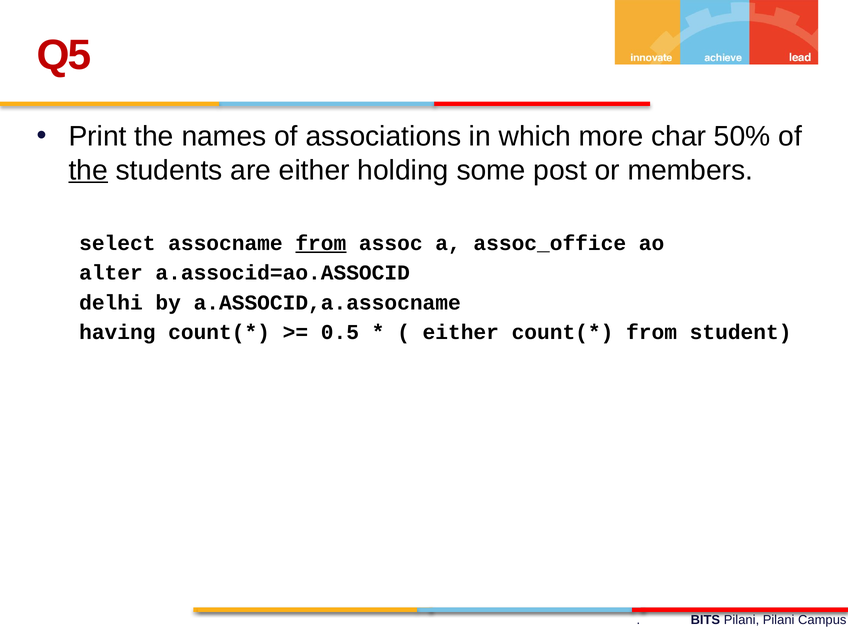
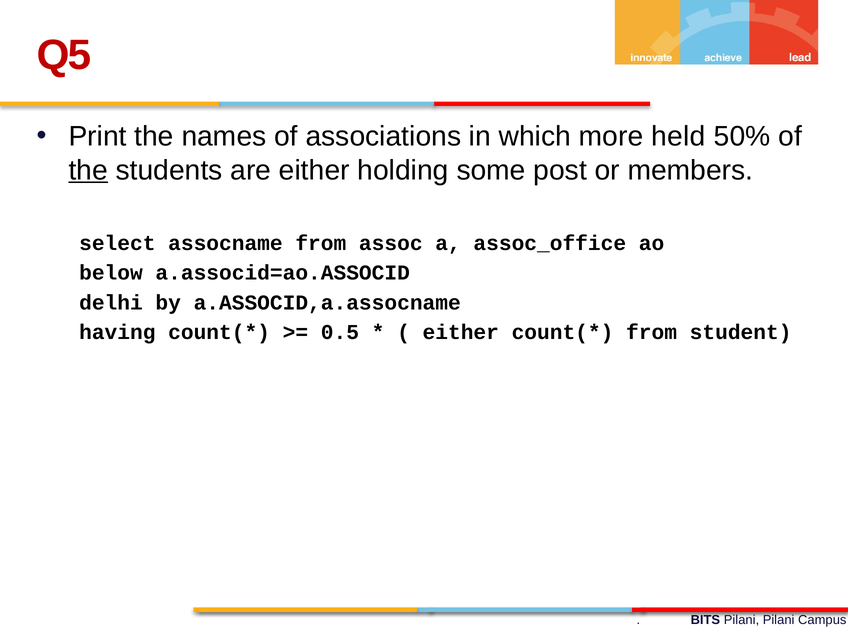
char: char -> held (679, 136)
from underline: present -> none (321, 243)
alter: alter -> below (111, 273)
